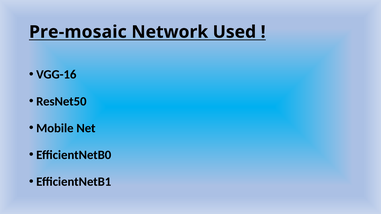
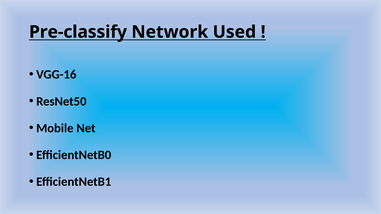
Pre-mosaic: Pre-mosaic -> Pre-classify (78, 32)
